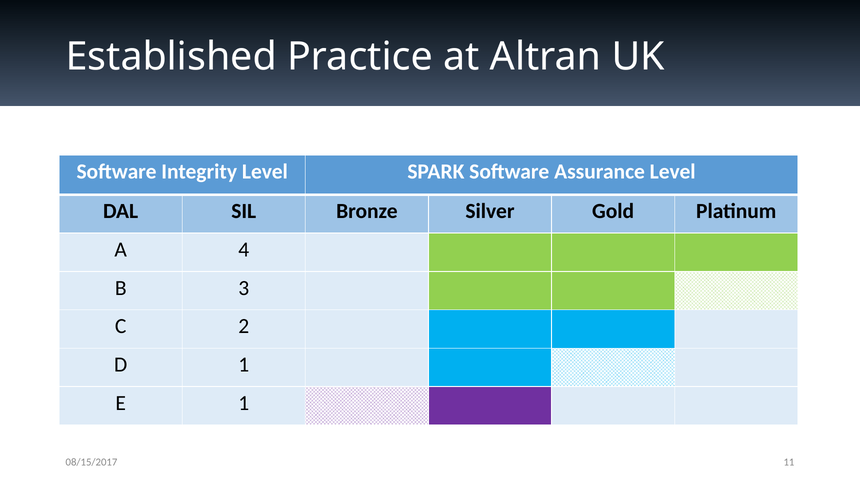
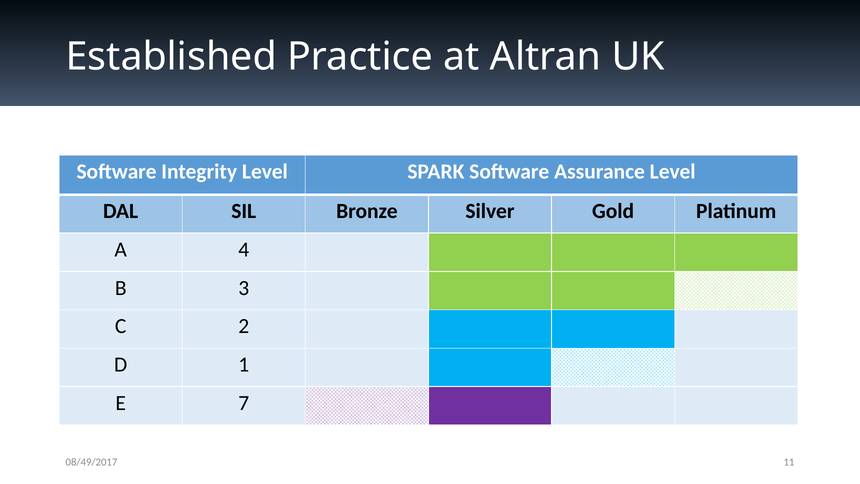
E 1: 1 -> 7 (244, 403)
08/15/2017: 08/15/2017 -> 08/49/2017 (91, 462)
